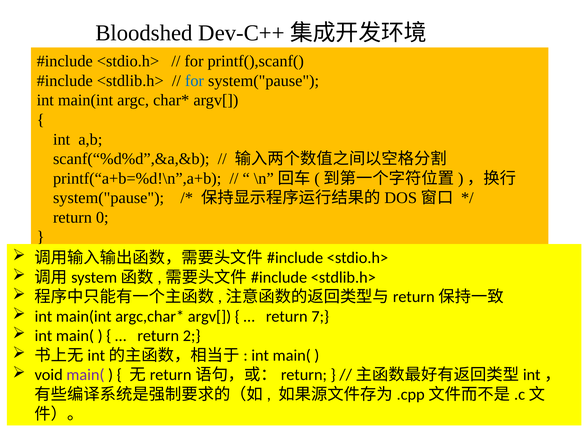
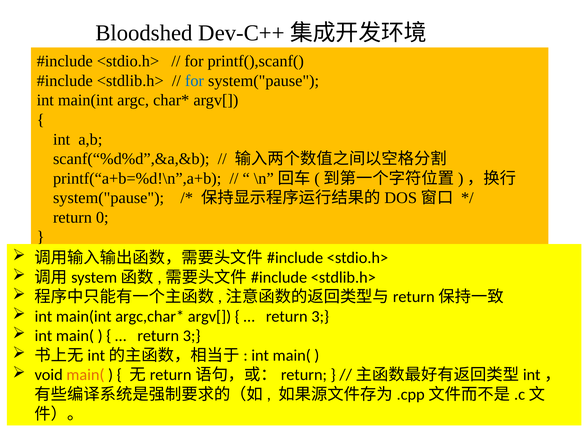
7: 7 -> 3 (320, 317)
2: 2 -> 3 (192, 336)
main( colour: purple -> orange (85, 375)
